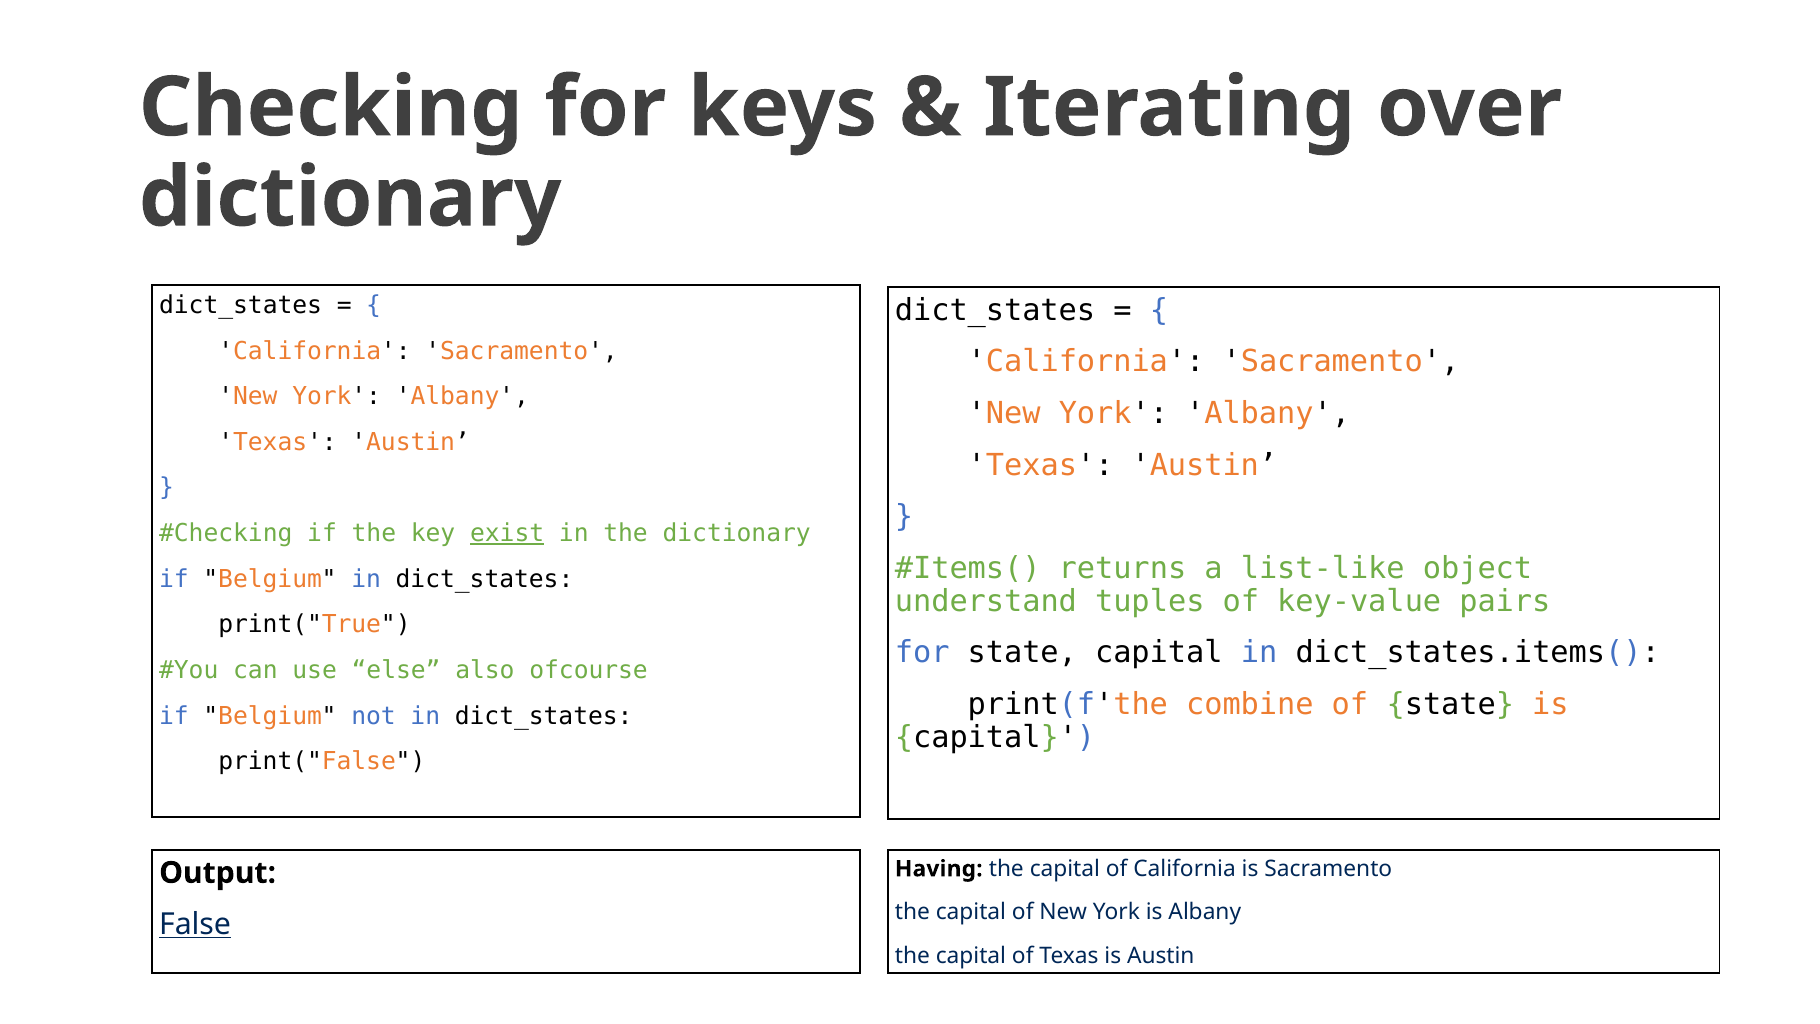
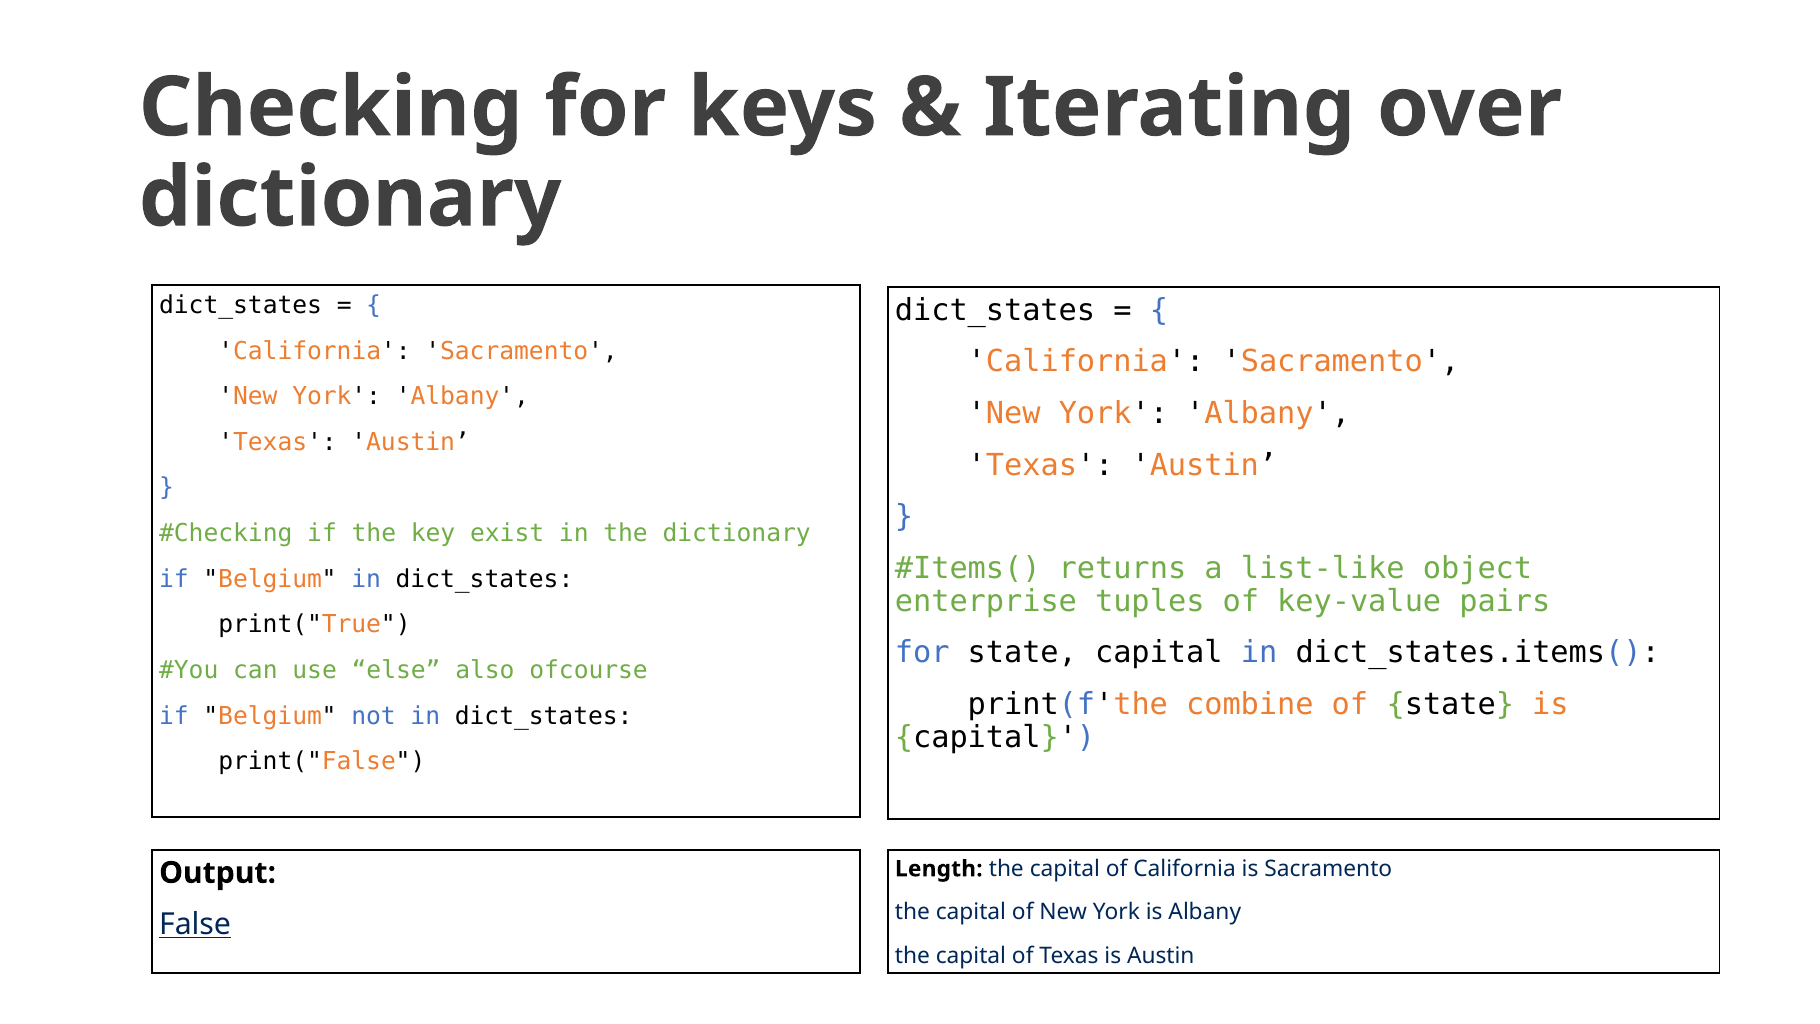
exist underline: present -> none (507, 533)
understand: understand -> enterprise (986, 601)
Having: Having -> Length (939, 869)
